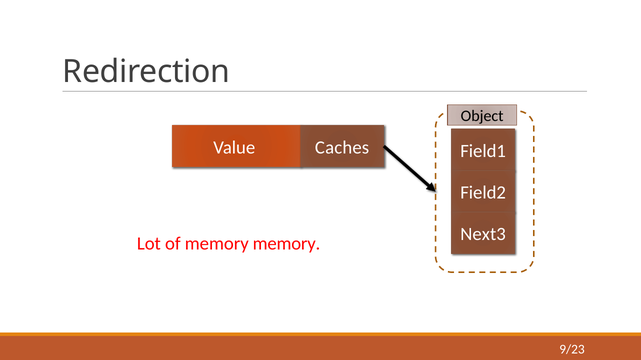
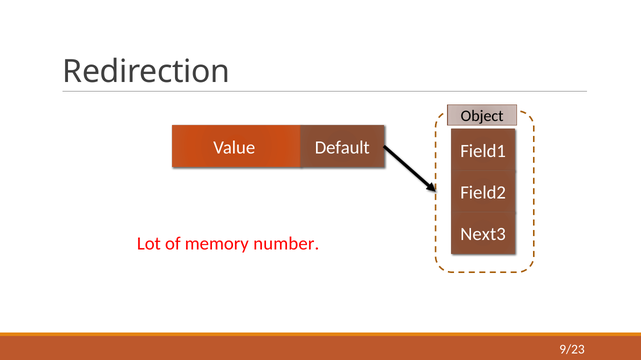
Caches: Caches -> Default (342, 148)
memory memory: memory -> number (286, 244)
